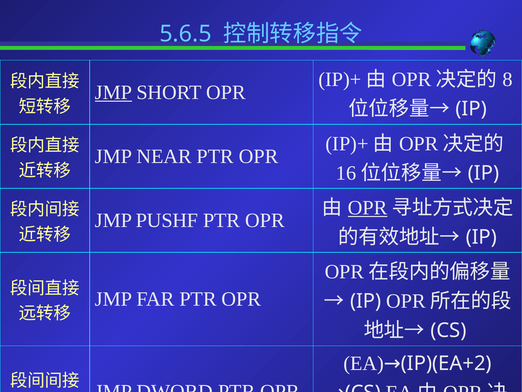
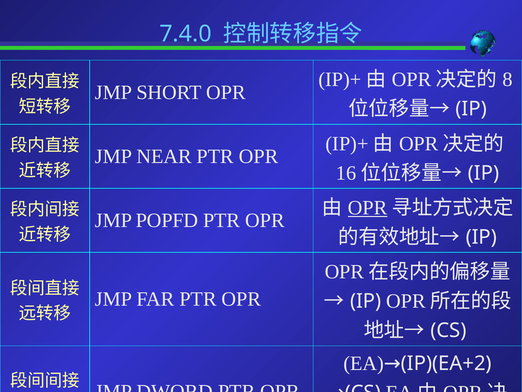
5.6.5: 5.6.5 -> 7.4.0 (185, 34)
JMP underline: present -> none (114, 92)
PUSHF: PUSHF -> POPFD (167, 220)
